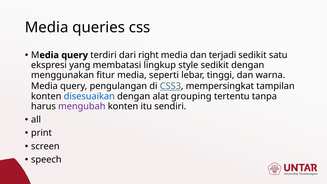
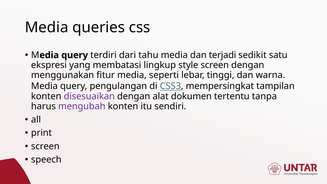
right: right -> tahu (148, 55)
style sedikit: sedikit -> screen (215, 65)
disesuaikan colour: blue -> purple (89, 96)
grouping: grouping -> dokumen (191, 96)
